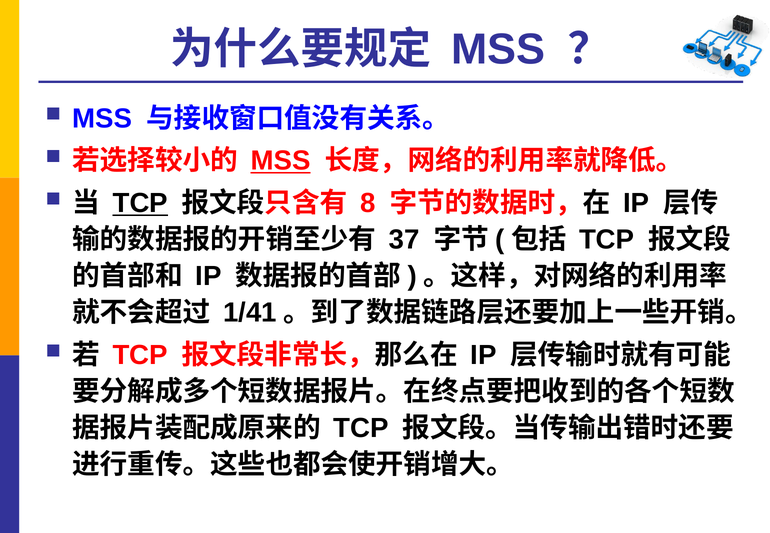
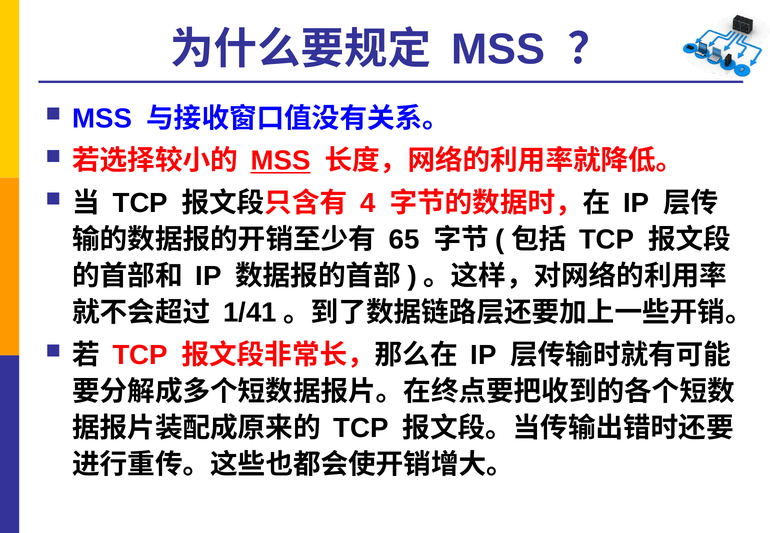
TCP underline: present -> none (140, 203)
8: 8 -> 4 (368, 203)
37: 37 -> 65 (404, 240)
